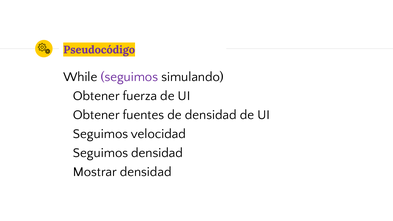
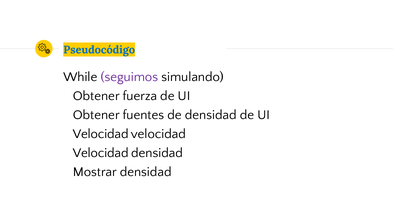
Pseudocódigo colour: purple -> blue (99, 50)
Seguimos: Seguimos -> Velocidad (101, 134)
Seguimos: Seguimos -> Velocidad (101, 153)
